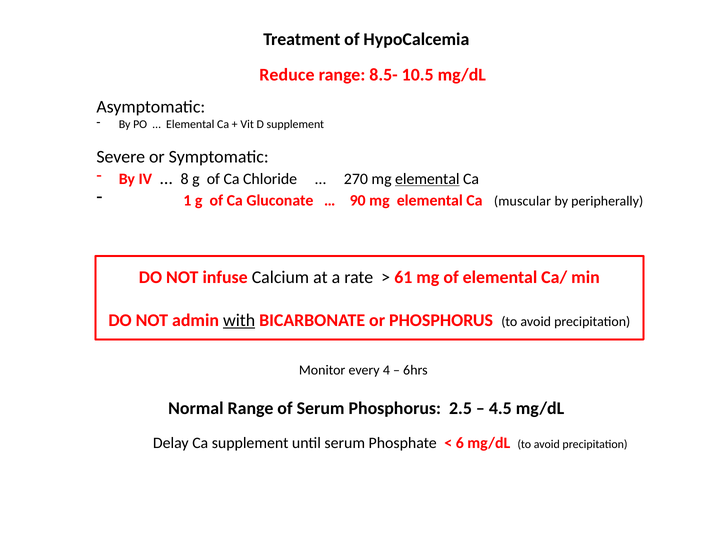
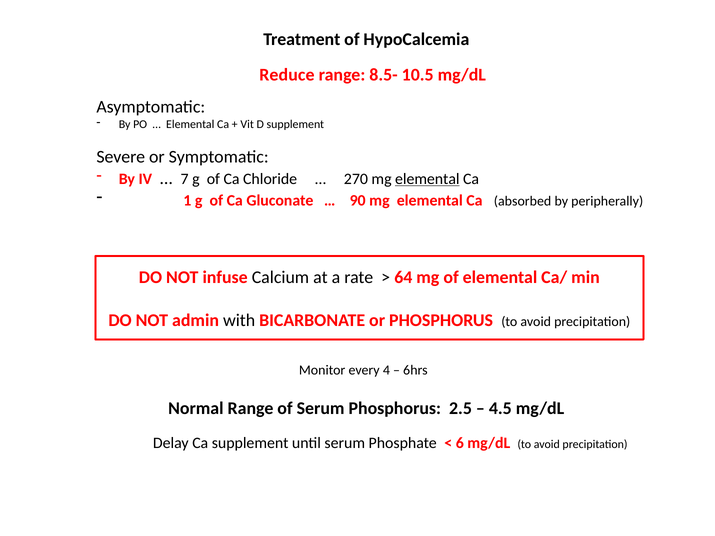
8: 8 -> 7 (185, 179)
muscular: muscular -> absorbed (523, 201)
61: 61 -> 64 (403, 278)
with underline: present -> none (239, 321)
